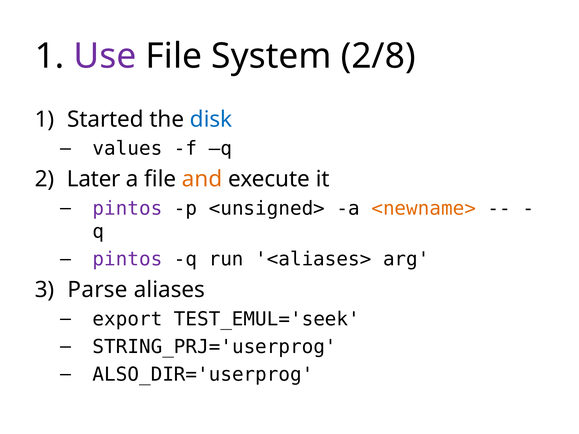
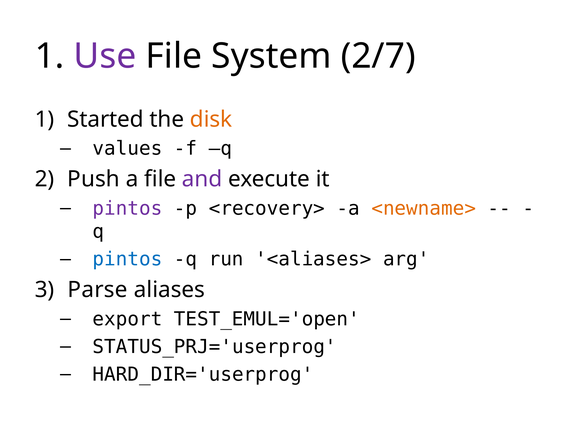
2/8: 2/8 -> 2/7 (378, 56)
disk colour: blue -> orange (211, 119)
Later: Later -> Push (94, 179)
and colour: orange -> purple (202, 179)
<unsigned>: <unsigned> -> <recovery> (267, 209)
pintos colour: purple -> blue (127, 259)
TEST_EMUL='seek: TEST_EMUL='seek -> TEST_EMUL='open (267, 319)
STRING_PRJ='userprog: STRING_PRJ='userprog -> STATUS_PRJ='userprog (215, 347)
ALSO_DIR='userprog: ALSO_DIR='userprog -> HARD_DIR='userprog (203, 375)
